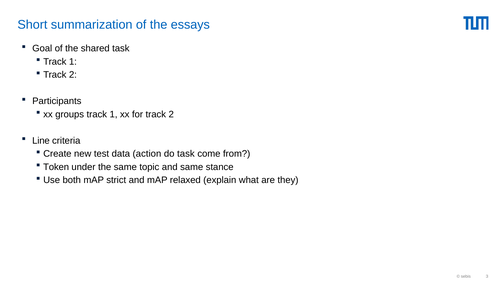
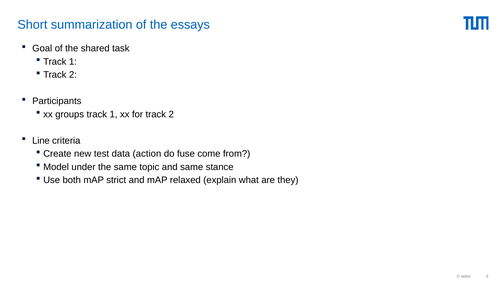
do task: task -> fuse (186, 154)
Token: Token -> Model (56, 167)
